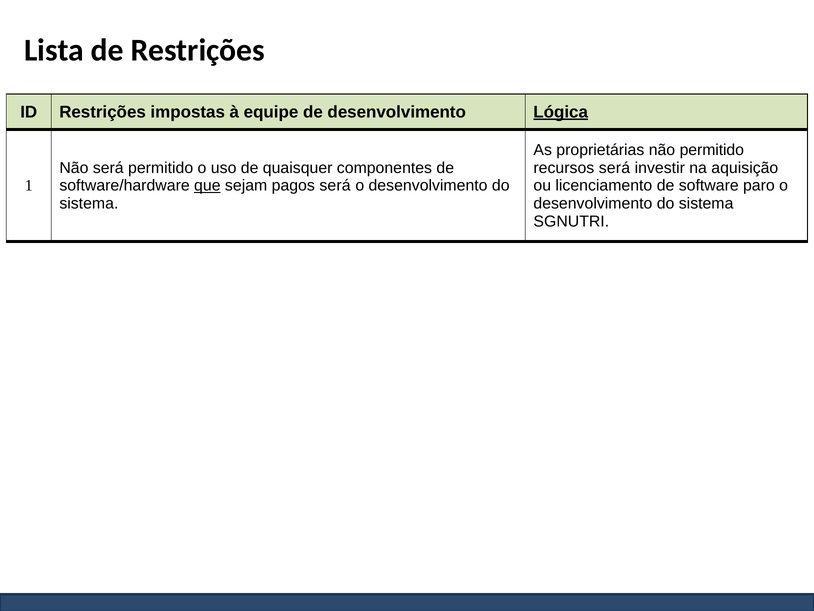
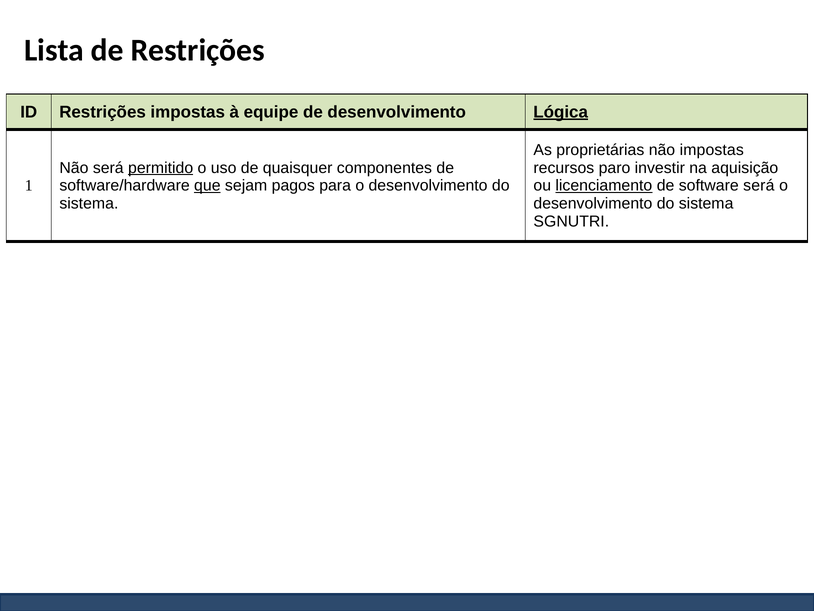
não permitido: permitido -> impostas (712, 150)
permitido underline: none -> present (161, 168)
recursos será: será -> paro (615, 168)
pagos será: será -> para (335, 186)
licenciamento underline: none -> present (604, 186)
software paro: paro -> será (759, 186)
